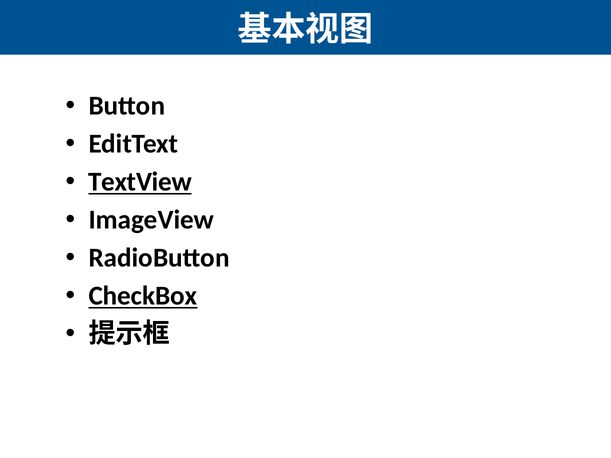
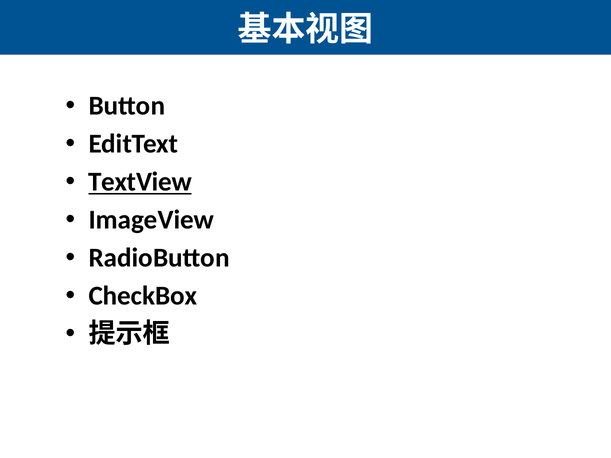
CheckBox underline: present -> none (143, 296)
